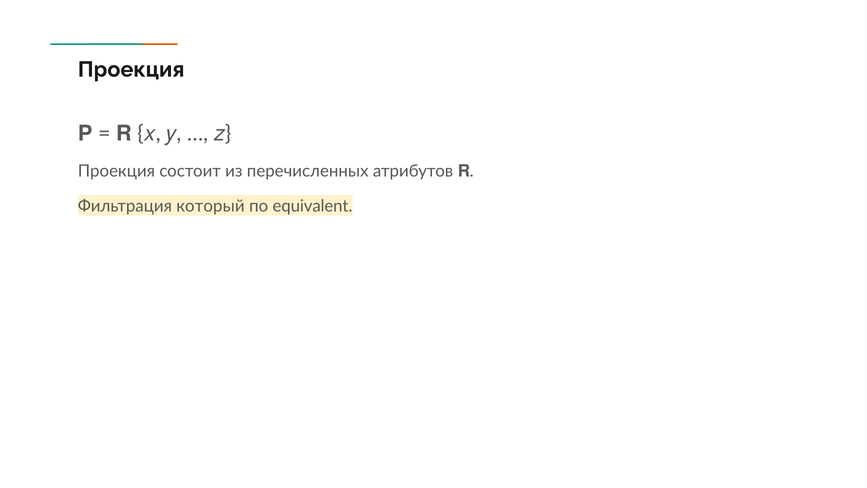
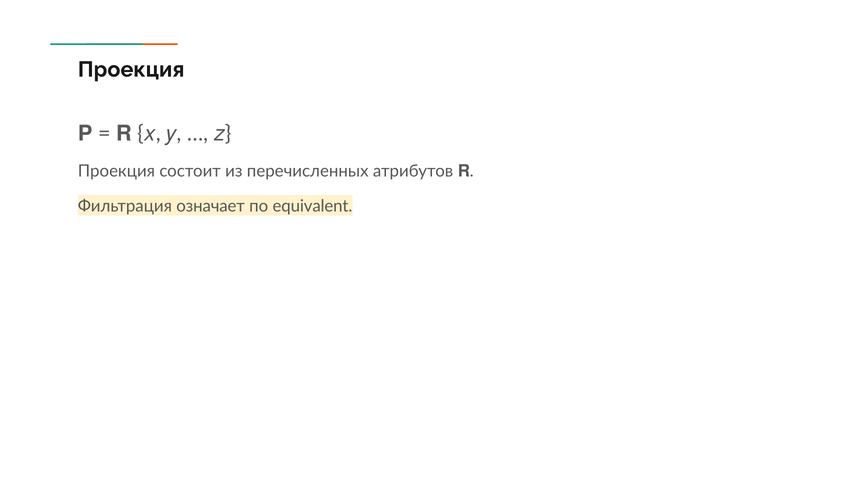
который: который -> означает (211, 206)
